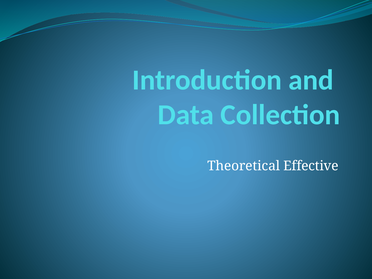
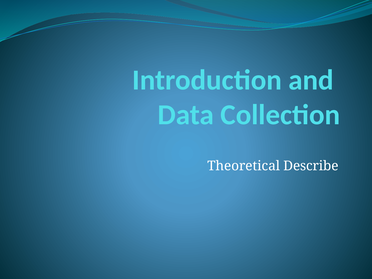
Effective: Effective -> Describe (311, 166)
